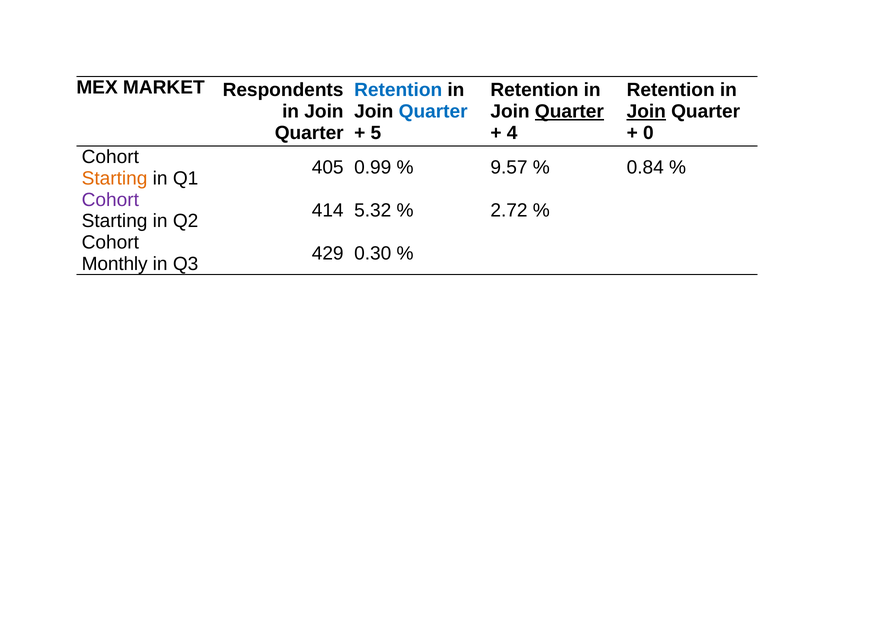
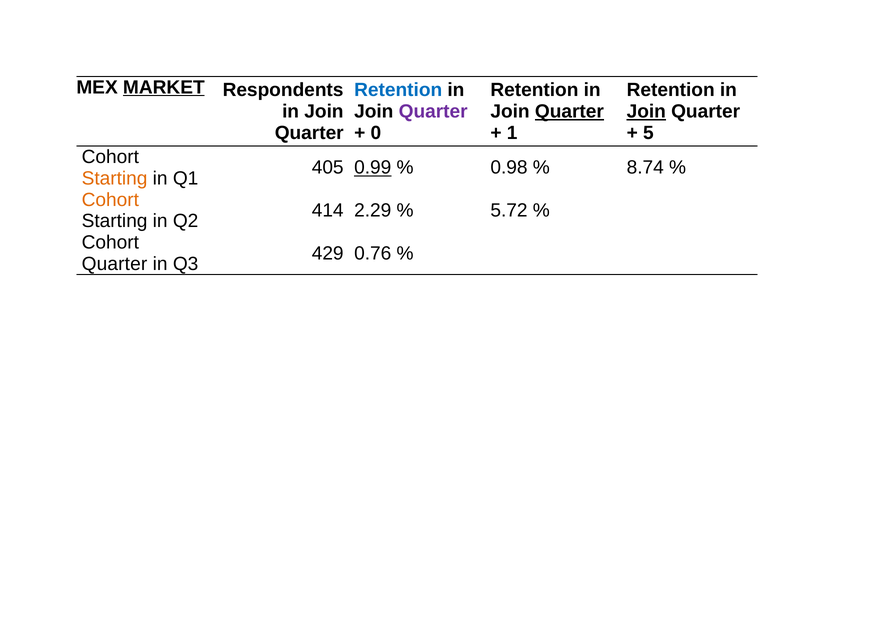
MARKET underline: none -> present (164, 87)
Quarter colour: blue -> purple (433, 111)
5: 5 -> 0 (376, 133)
4: 4 -> 1 (512, 133)
0: 0 -> 5 (648, 133)
0.99 underline: none -> present (373, 168)
9.57: 9.57 -> 0.98 (509, 168)
0.84: 0.84 -> 8.74 (645, 168)
Cohort colour: purple -> orange (110, 200)
5.32: 5.32 -> 2.29 (373, 210)
2.72: 2.72 -> 5.72 (509, 210)
0.30: 0.30 -> 0.76 (373, 253)
Monthly: Monthly -> Quarter (115, 264)
